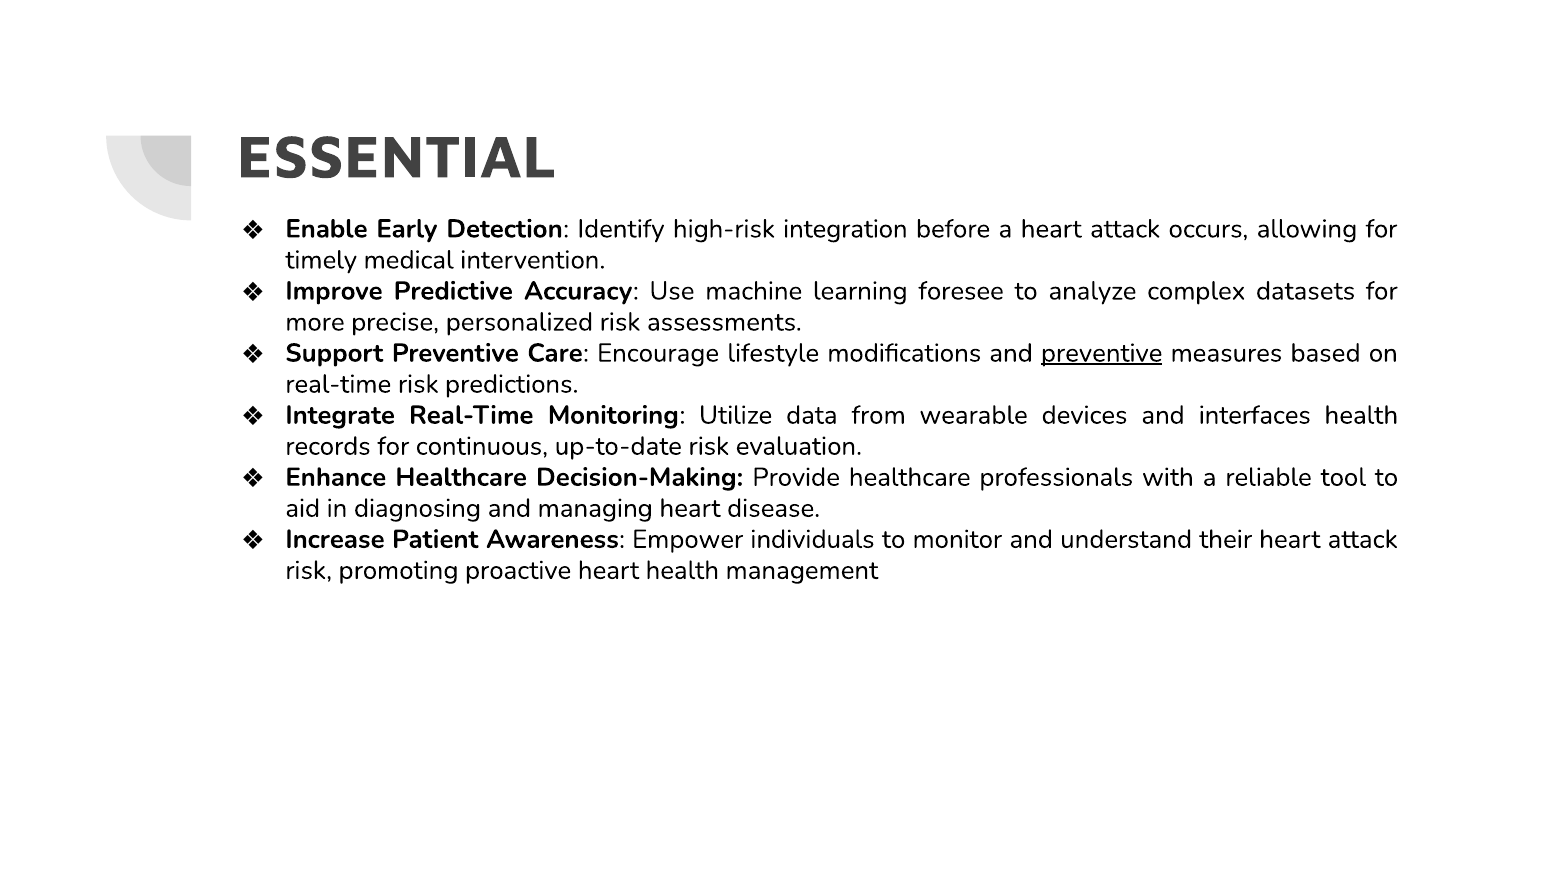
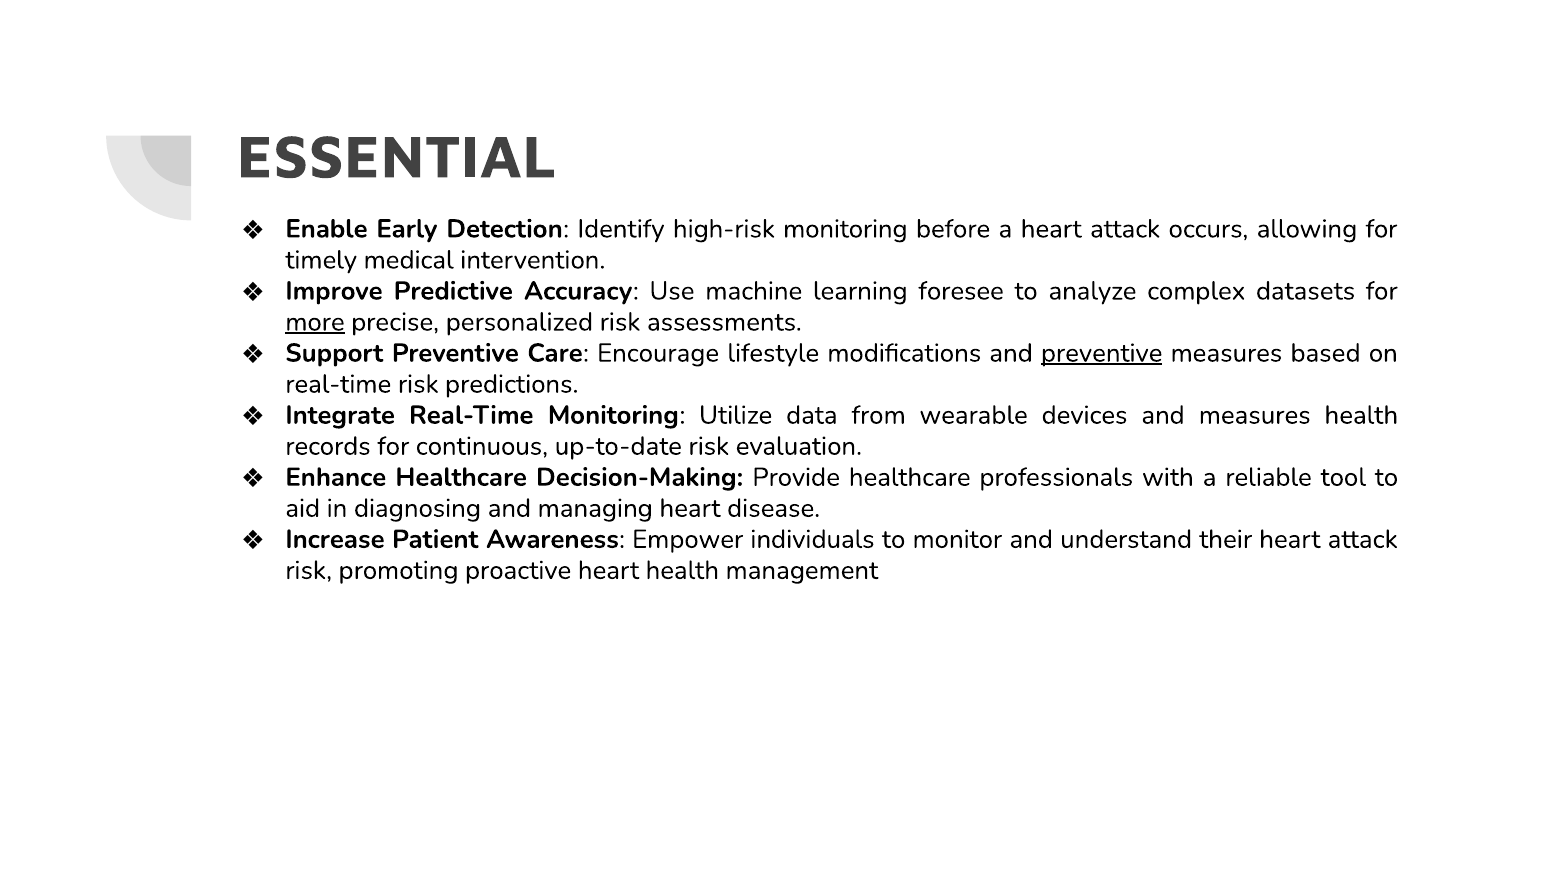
high-risk integration: integration -> monitoring (845, 229)
more underline: none -> present (315, 322)
and interfaces: interfaces -> measures (1255, 415)
